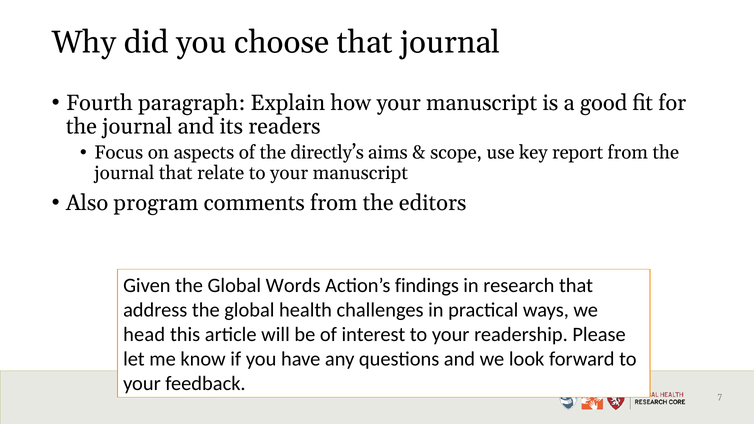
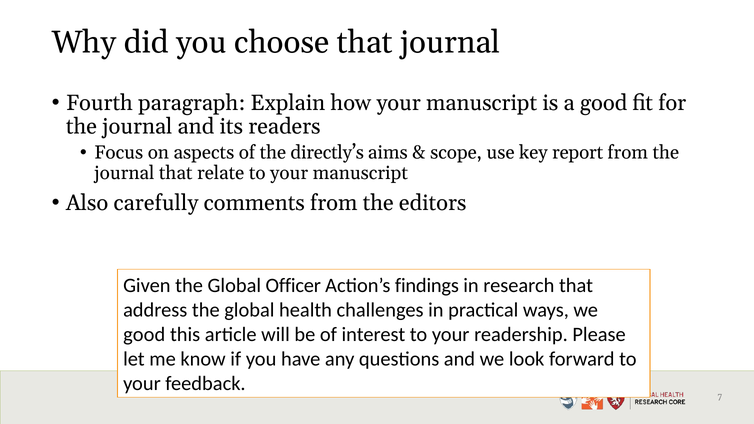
program: program -> carefully (156, 203)
Words: Words -> Officer (293, 286)
head: head -> good (144, 335)
